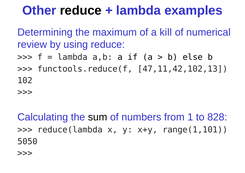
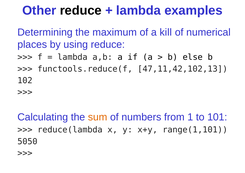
review: review -> places (32, 44)
sum colour: black -> orange (98, 117)
828: 828 -> 101 (217, 117)
